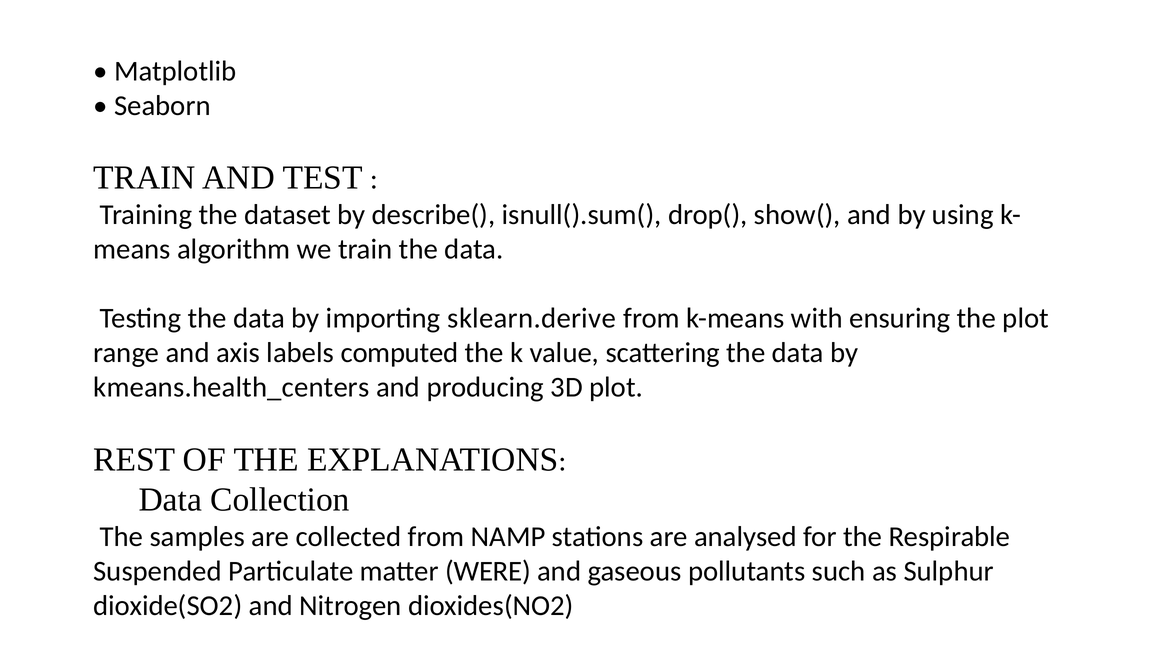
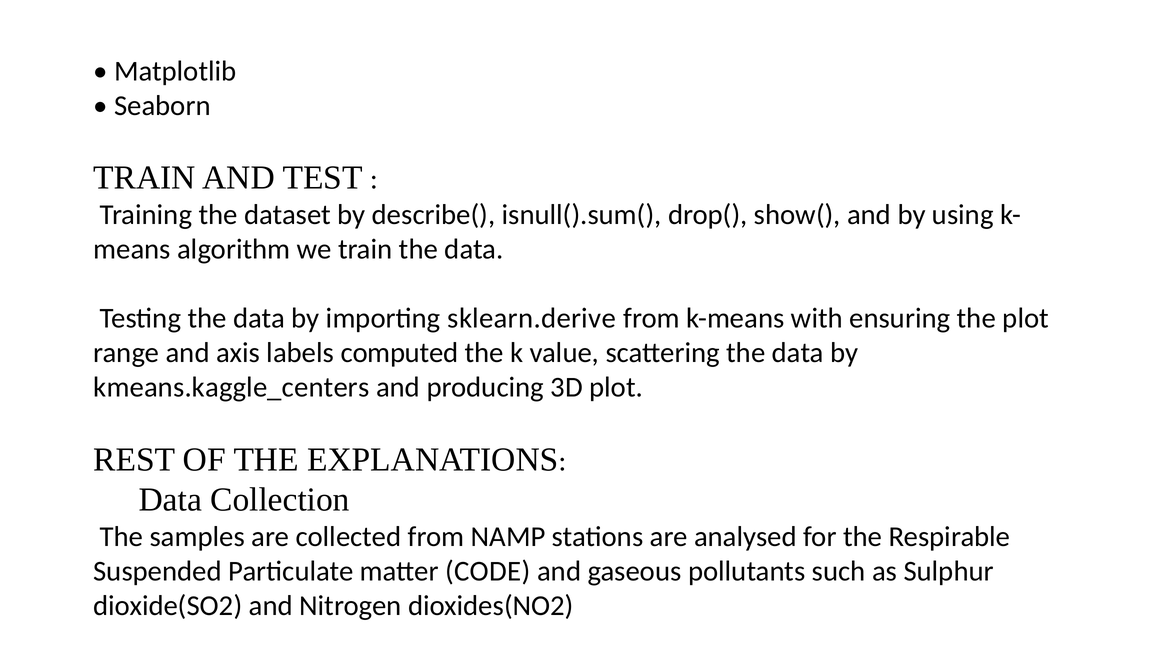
kmeans.health_centers: kmeans.health_centers -> kmeans.kaggle_centers (231, 388)
WERE: WERE -> CODE (488, 572)
